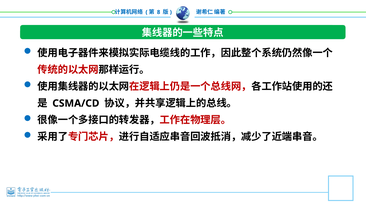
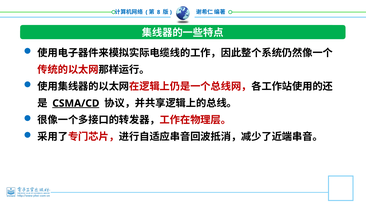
CSMA/CD underline: none -> present (76, 103)
